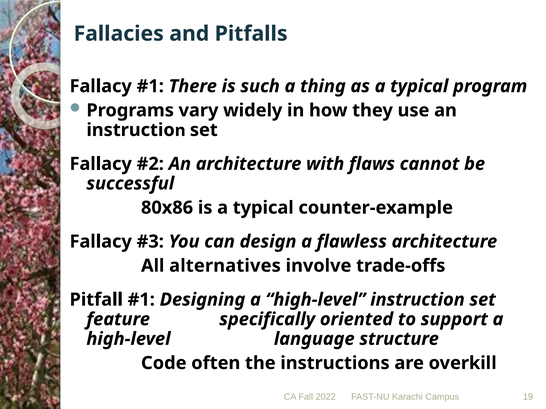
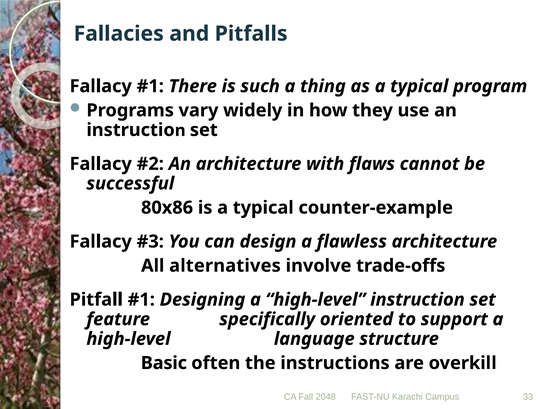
Code: Code -> Basic (164, 363)
2022: 2022 -> 2048 (326, 397)
19: 19 -> 33 (528, 397)
